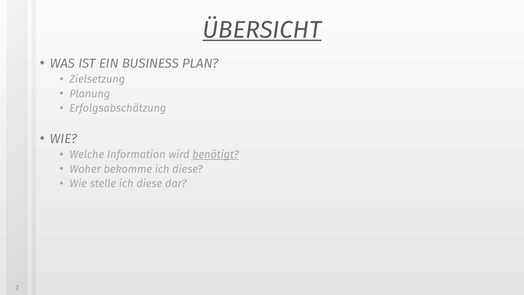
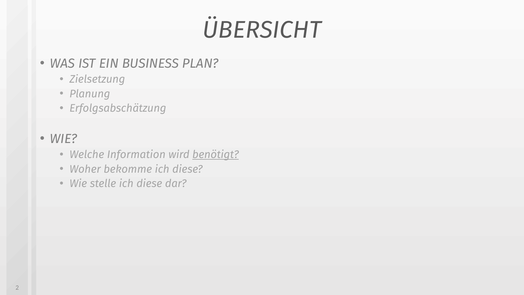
ÜBERSICHT underline: present -> none (262, 30)
